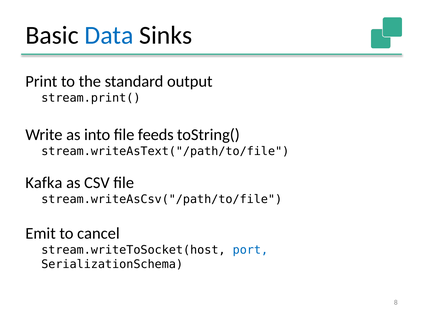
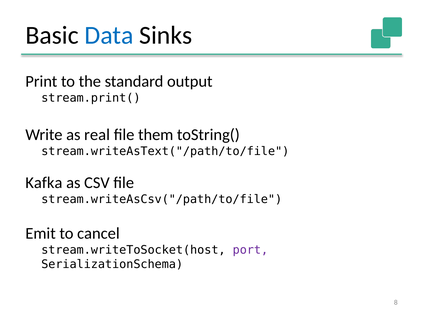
into: into -> real (97, 135)
feeds: feeds -> them (156, 135)
port colour: blue -> purple (250, 250)
